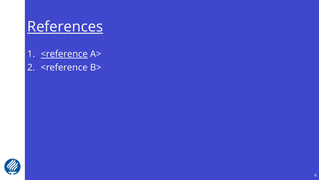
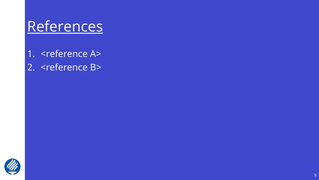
<reference underline: present -> none (64, 54)
